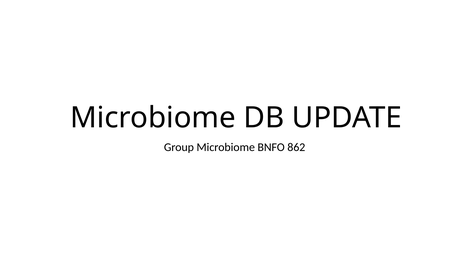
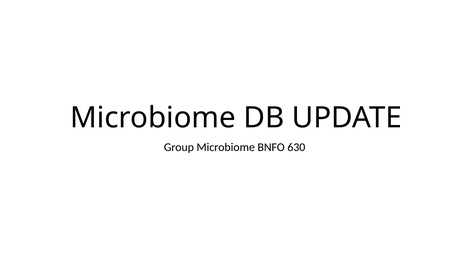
862: 862 -> 630 (296, 148)
